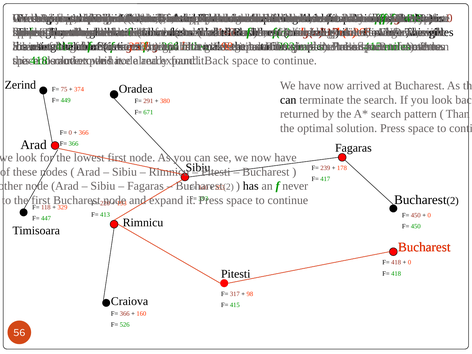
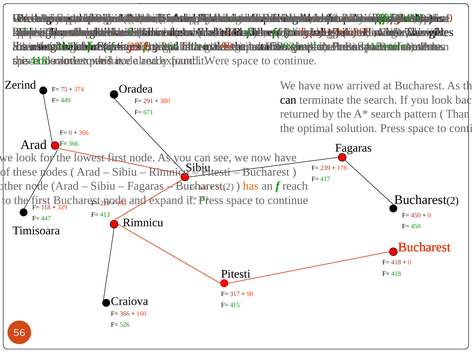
Back: Back -> Were (217, 61)
has colour: black -> orange (251, 186)
f never: never -> reach (295, 186)
